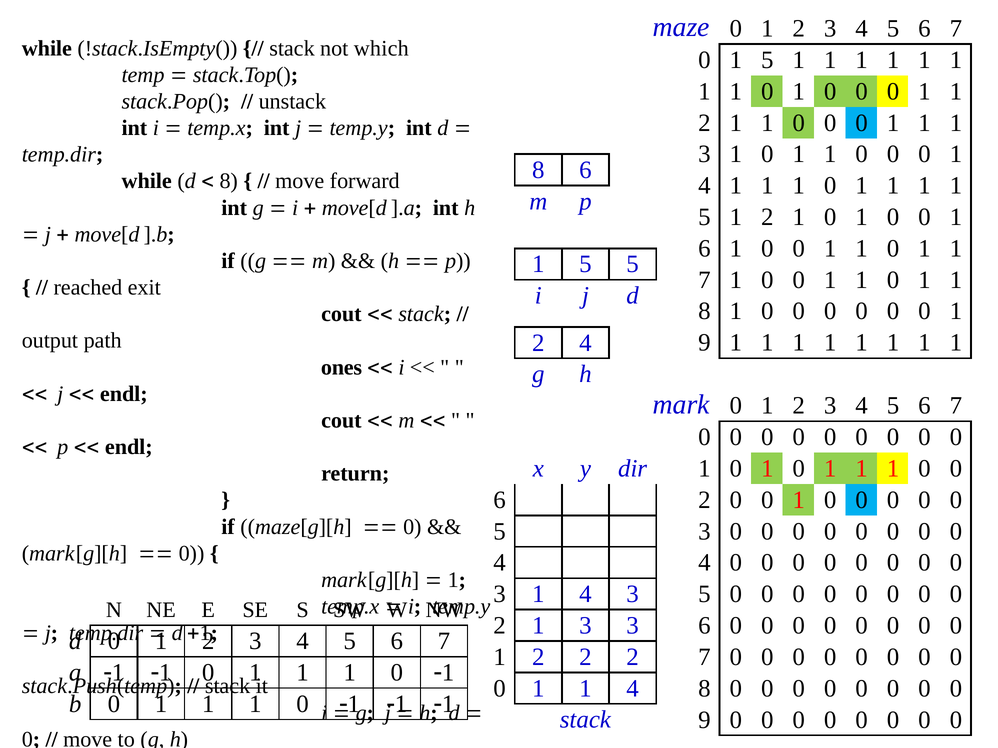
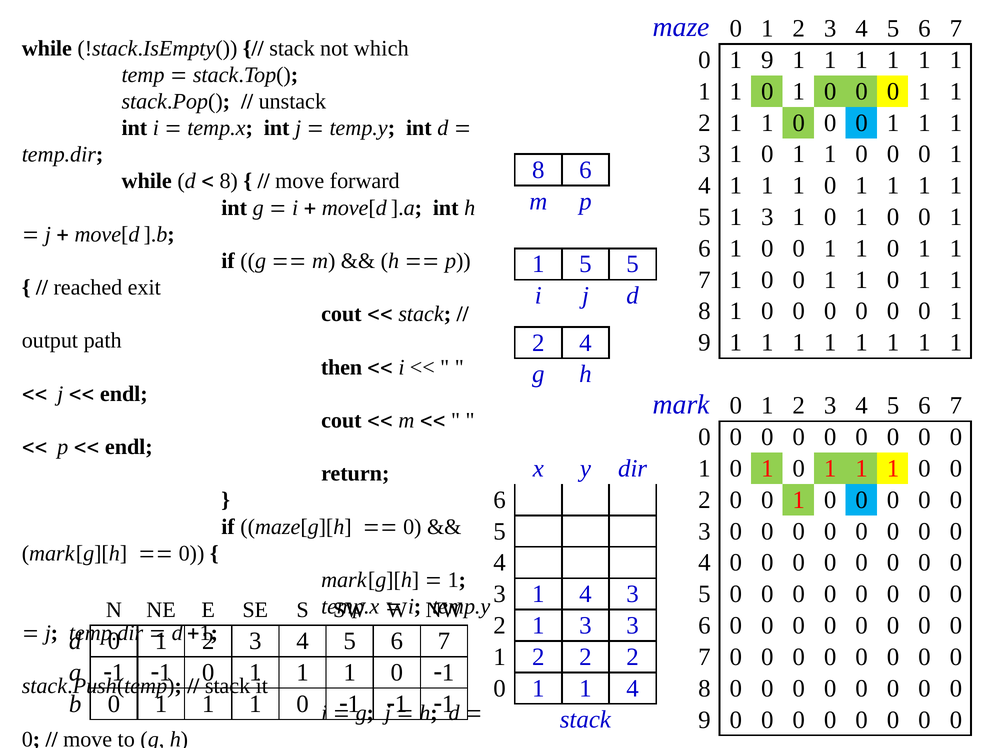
5: 5 -> 9 (767, 60)
5 1 2: 2 -> 3 (767, 217)
ones: ones -> then (341, 367)
